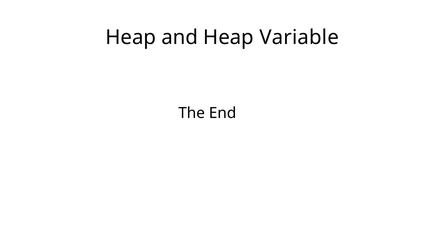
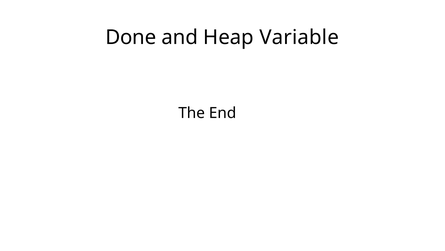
Heap: Heap -> Done (131, 37)
